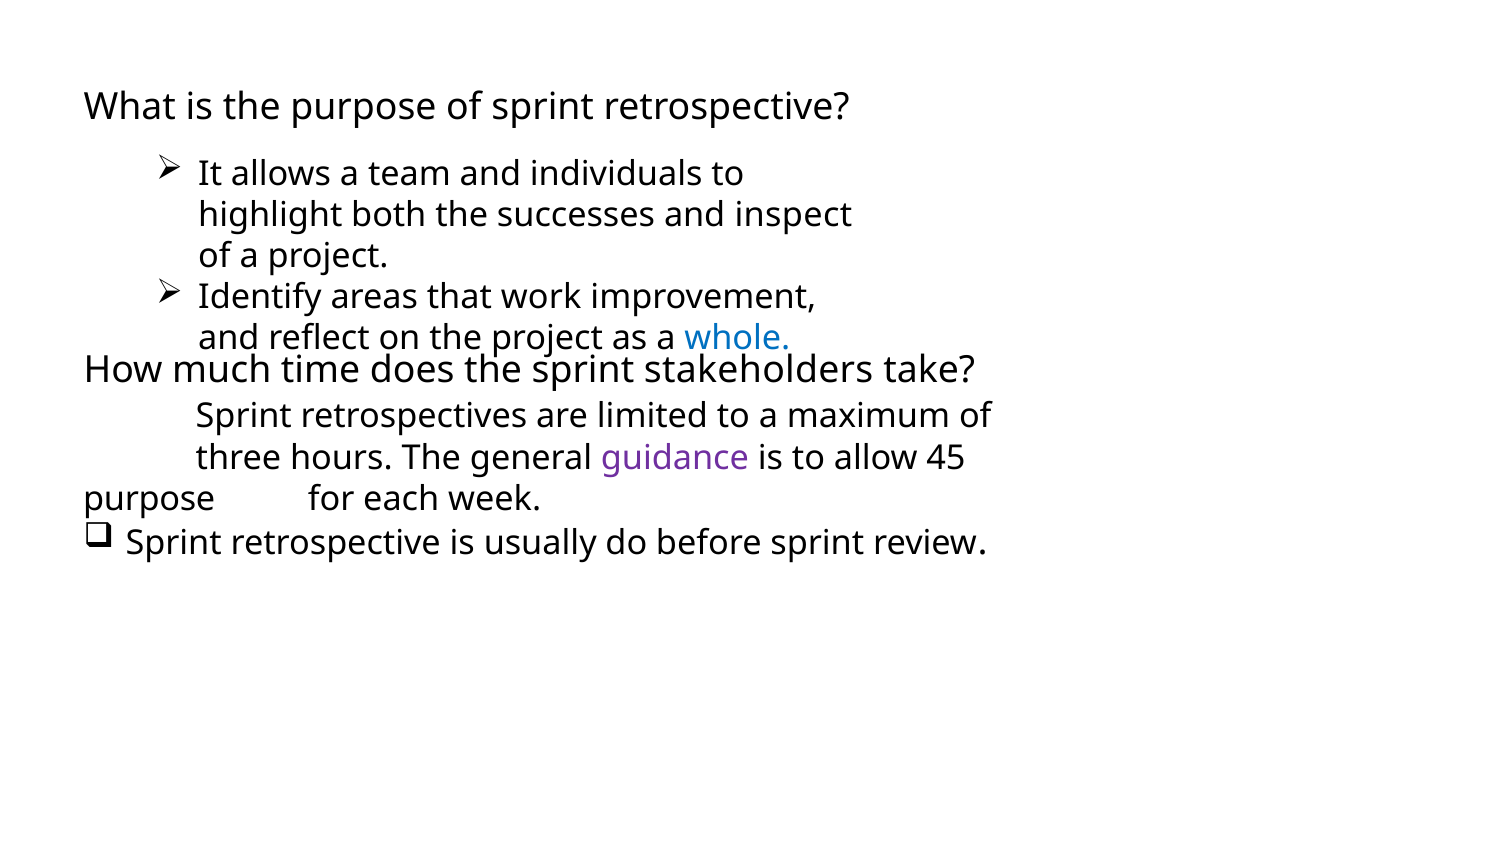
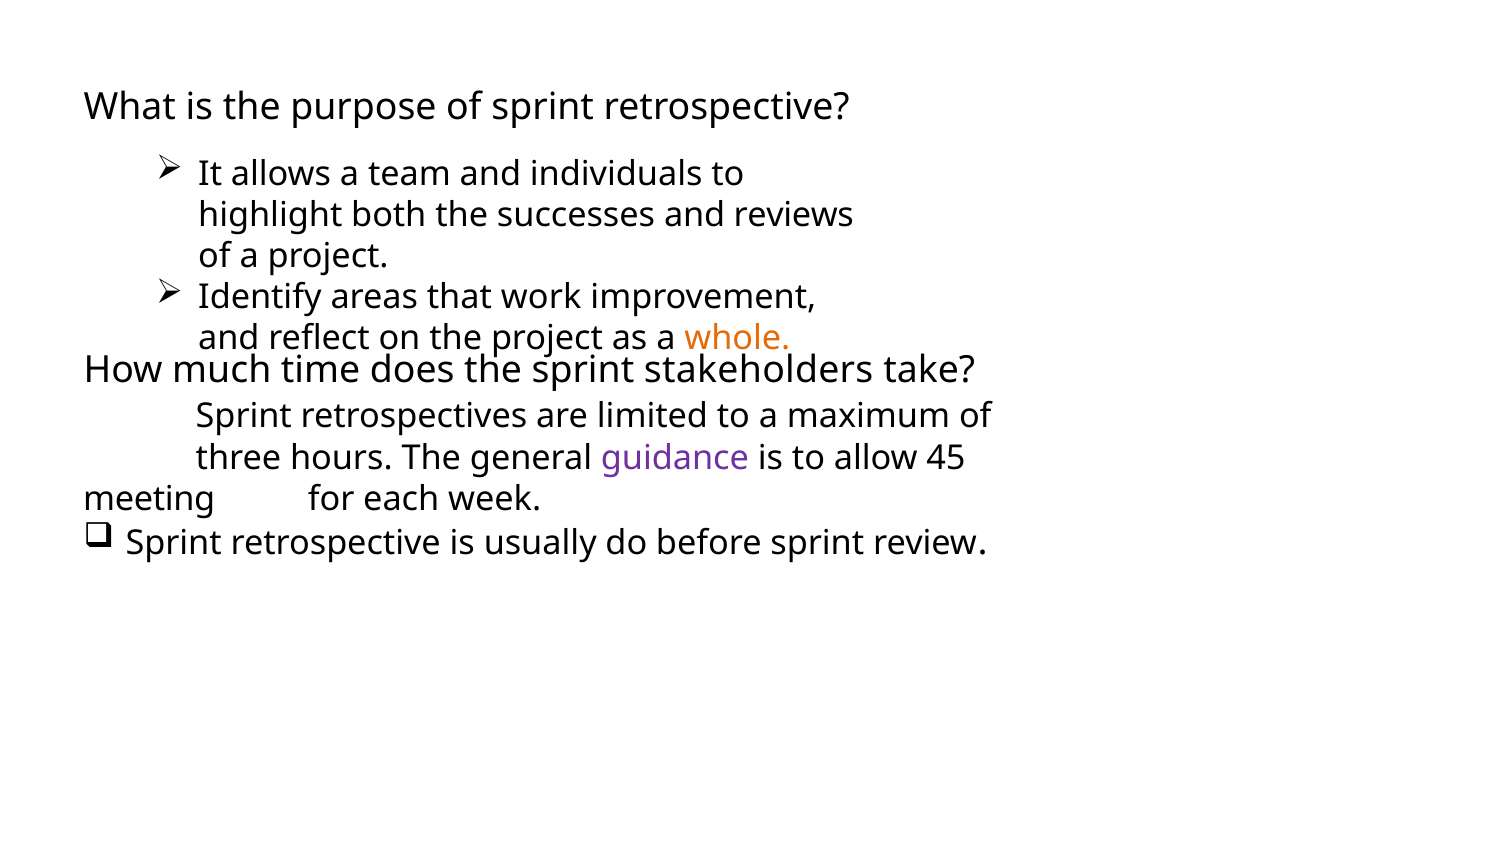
inspect: inspect -> reviews (794, 215)
whole colour: blue -> orange (737, 339)
purpose: purpose -> meeting (149, 500)
